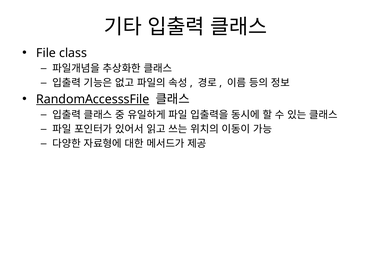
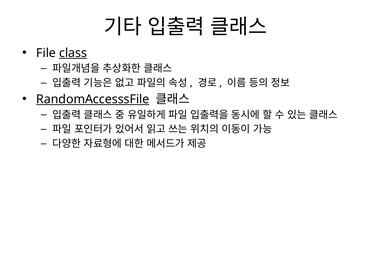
class underline: none -> present (73, 53)
